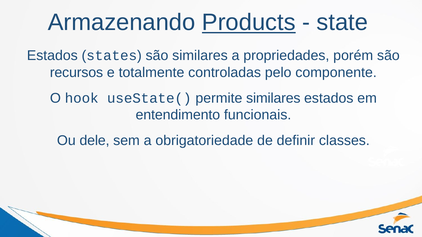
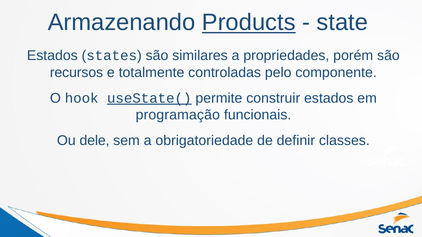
useState( underline: none -> present (149, 98)
permite similares: similares -> construir (273, 98)
entendimento: entendimento -> programação (178, 115)
